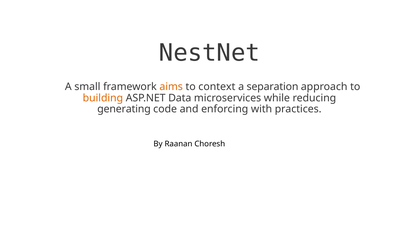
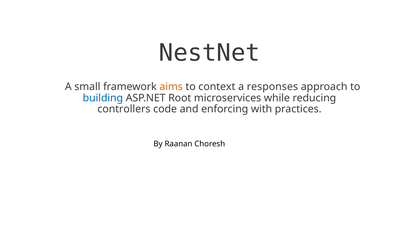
separation: separation -> responses (272, 87)
building colour: orange -> blue (103, 98)
Data: Data -> Root (180, 98)
generating: generating -> controllers (124, 110)
